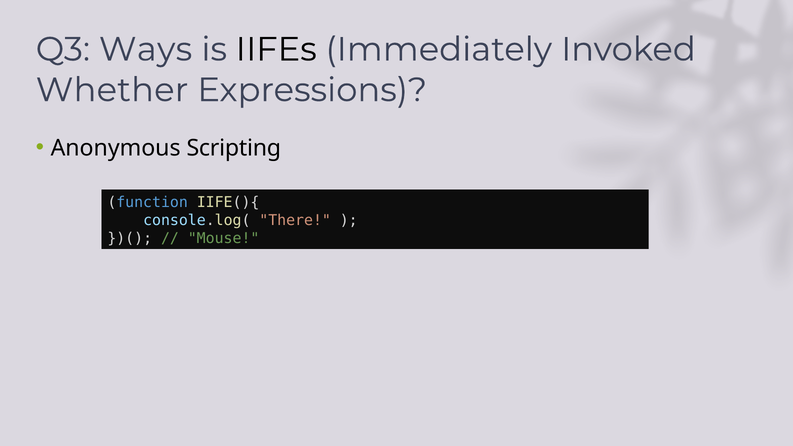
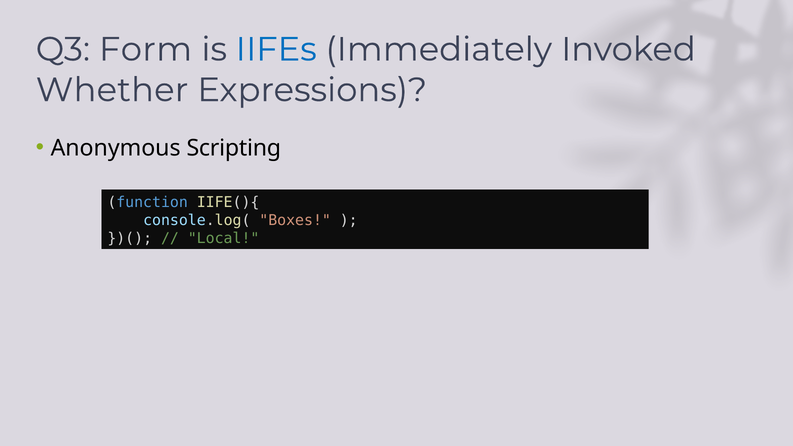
Ways: Ways -> Form (146, 49)
IIFEs colour: black -> blue (276, 49)
There: There -> Boxes (295, 220)
Mouse: Mouse -> Local (224, 238)
